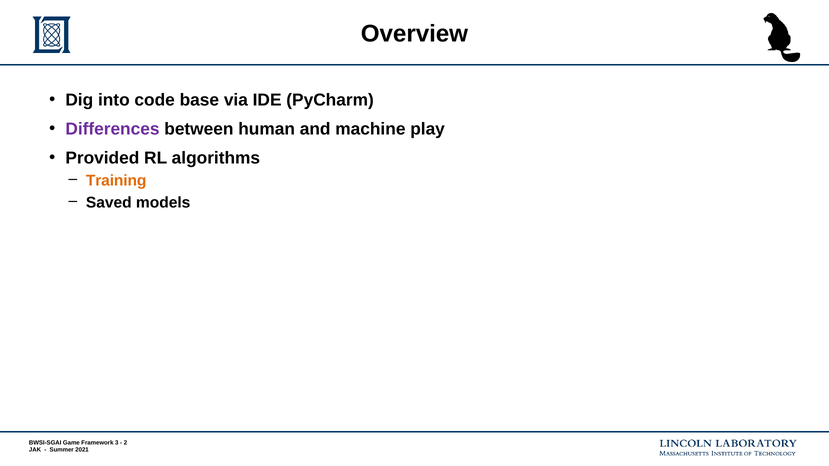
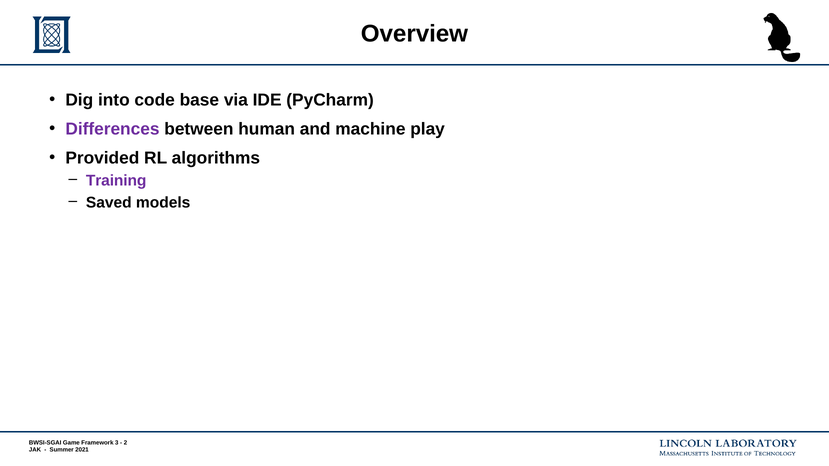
Training colour: orange -> purple (116, 181)
